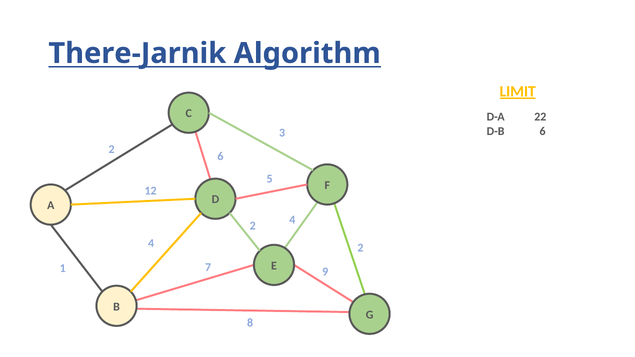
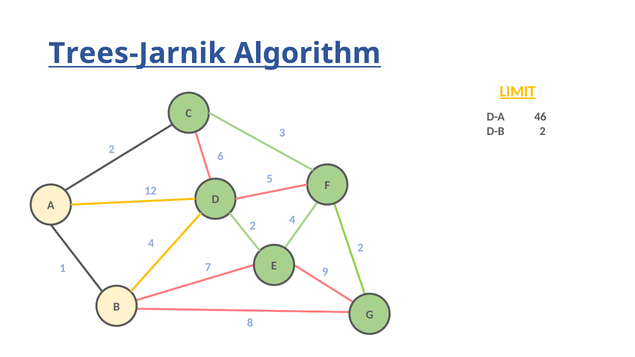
There-Jarnik: There-Jarnik -> Trees-Jarnik (137, 53)
22: 22 -> 46 (540, 117)
D-B 6: 6 -> 2 (543, 131)
